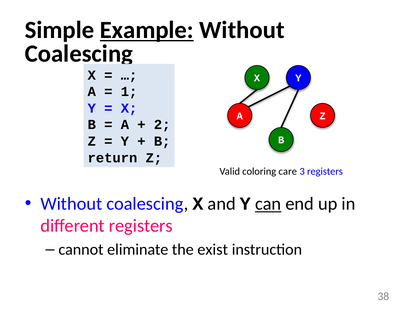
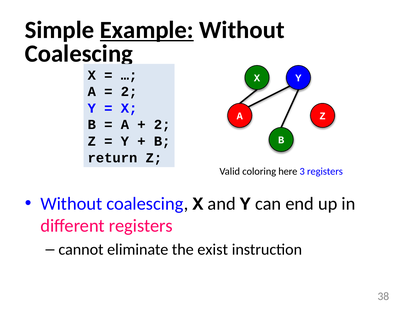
1: 1 -> 2 (129, 92)
care: care -> here (288, 172)
can underline: present -> none (268, 204)
